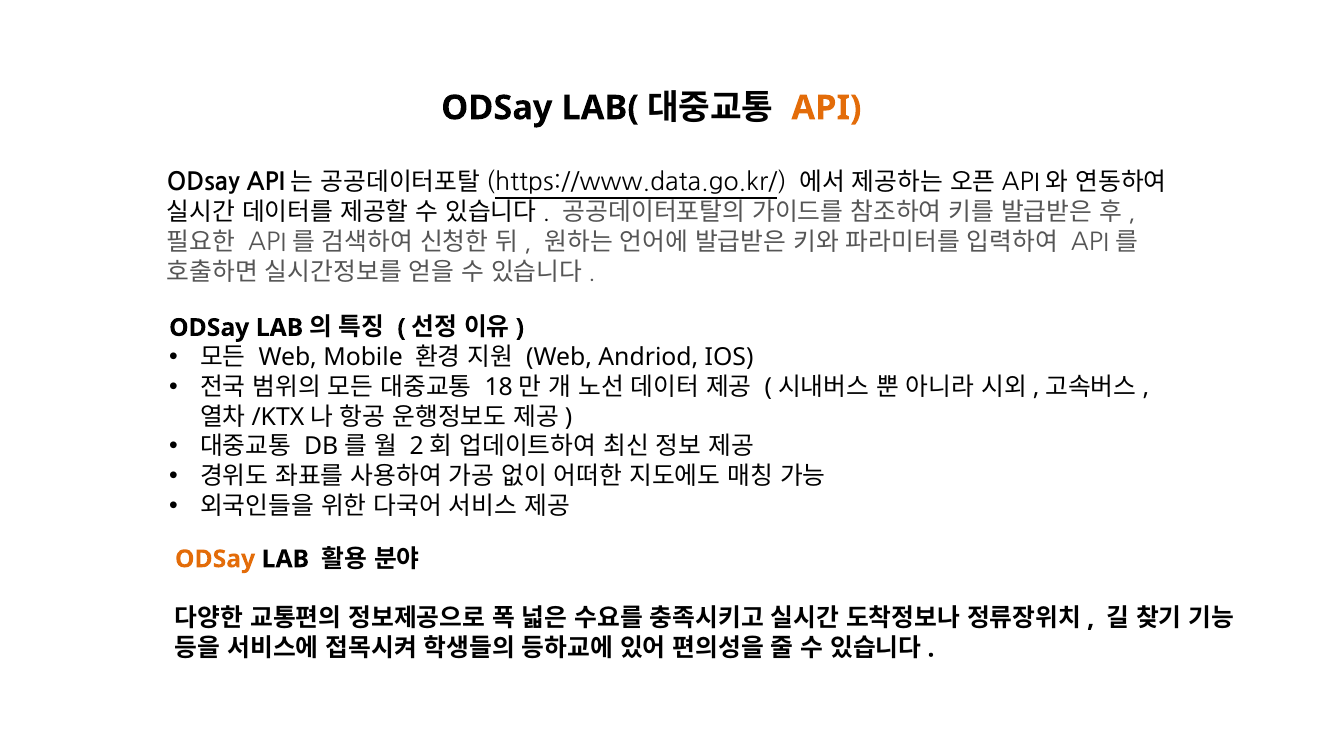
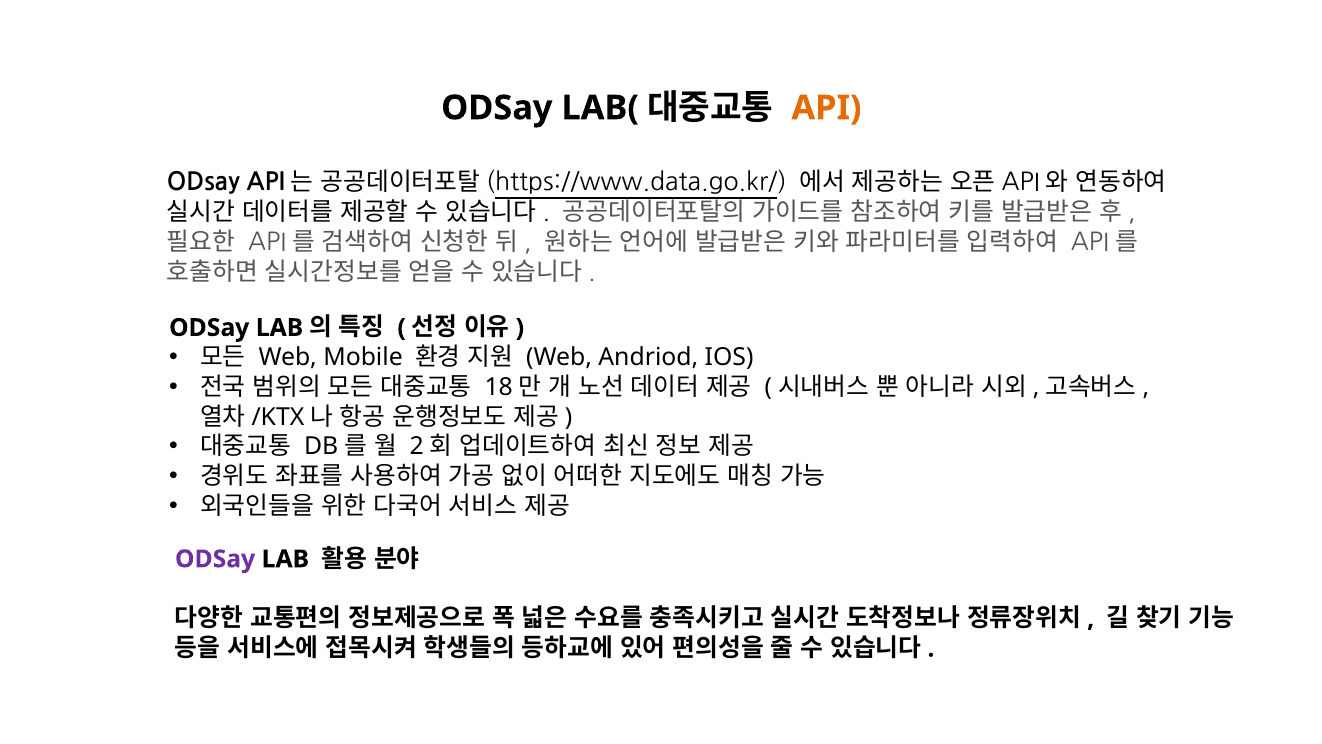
ODSay colour: orange -> purple (215, 559)
